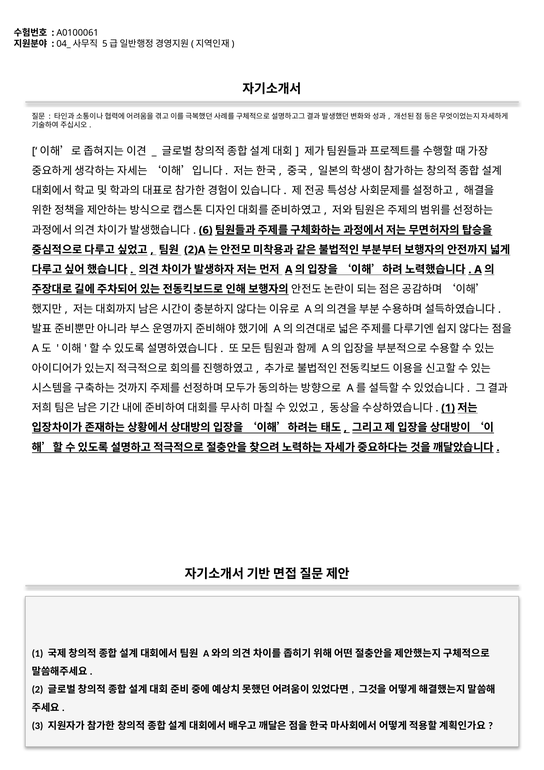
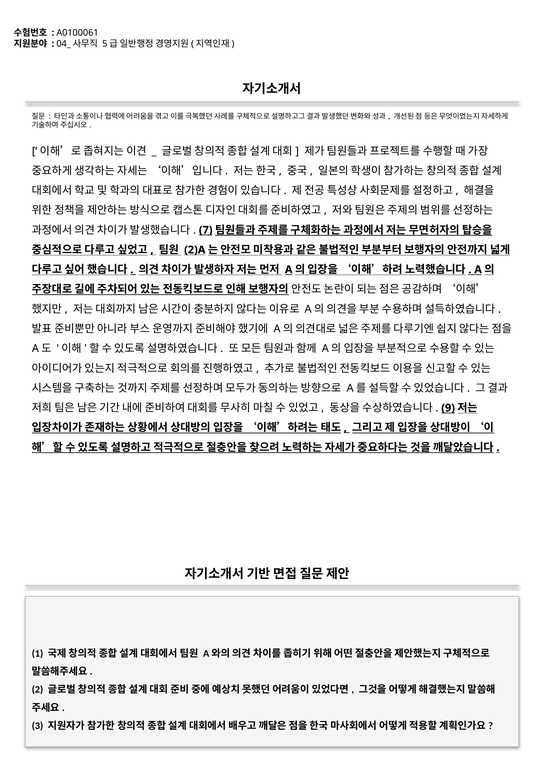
6: 6 -> 7 (206, 230)
1: 1 -> 9 (448, 408)
